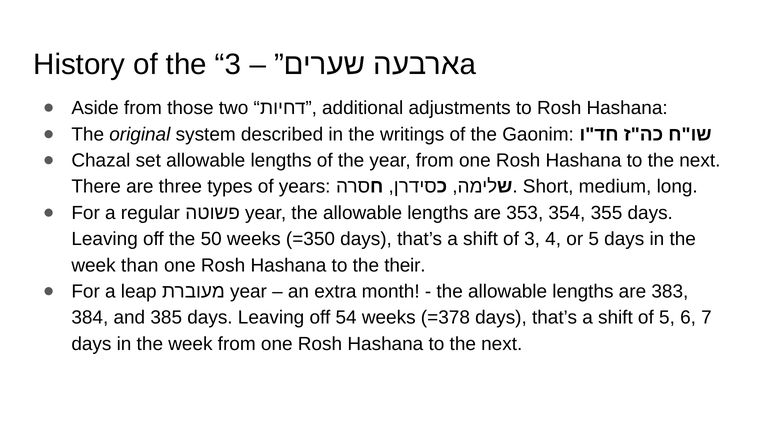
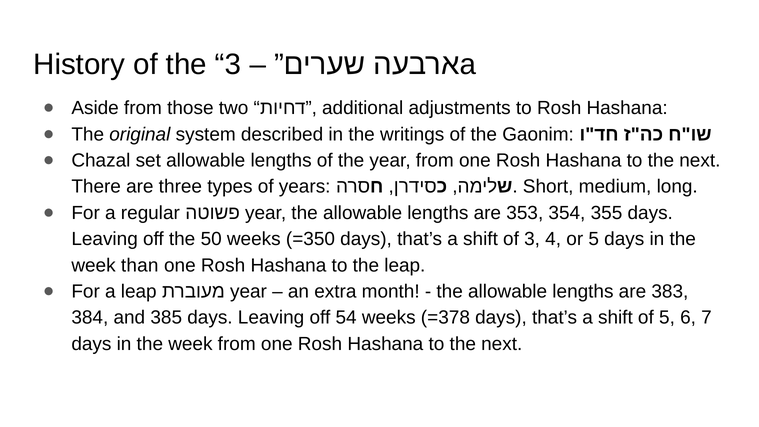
the their: their -> leap (405, 265)
